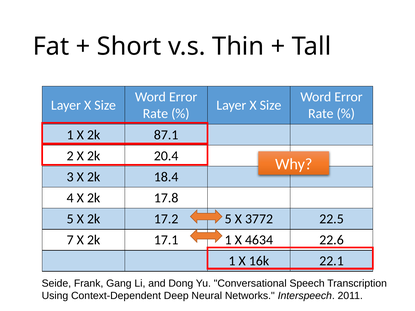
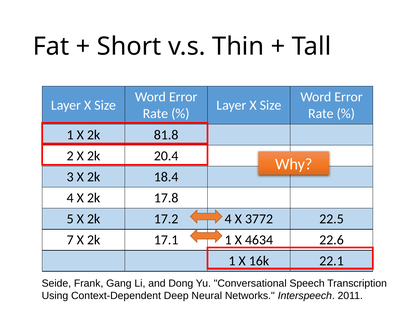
87.1: 87.1 -> 81.8 (166, 135)
17.2 5: 5 -> 4 (228, 219)
